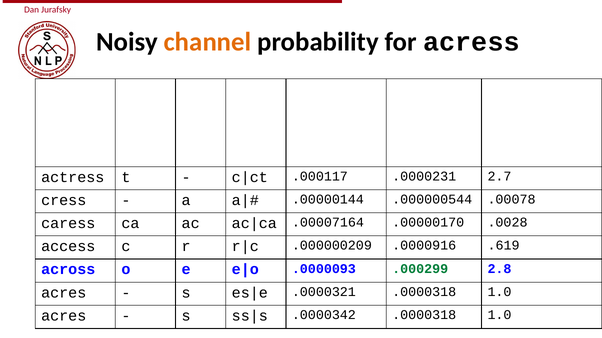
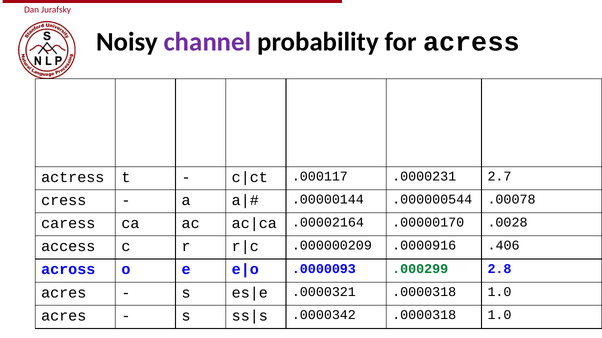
channel colour: orange -> purple (208, 42)
.00007164: .00007164 -> .00002164 (328, 223)
.619: .619 -> .406 (504, 246)
